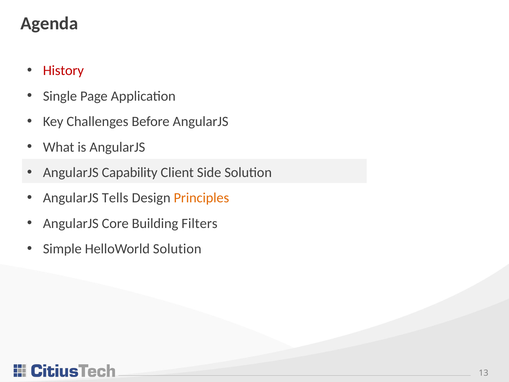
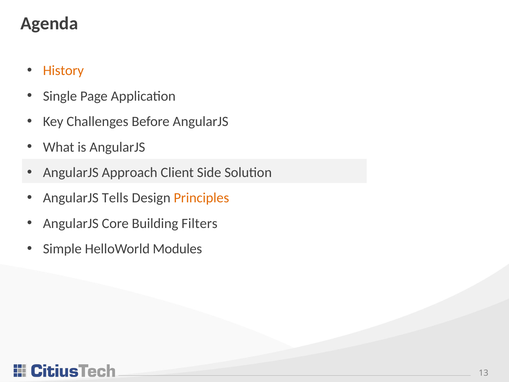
History colour: red -> orange (63, 71)
Capability: Capability -> Approach (130, 172)
HelloWorld Solution: Solution -> Modules (177, 249)
